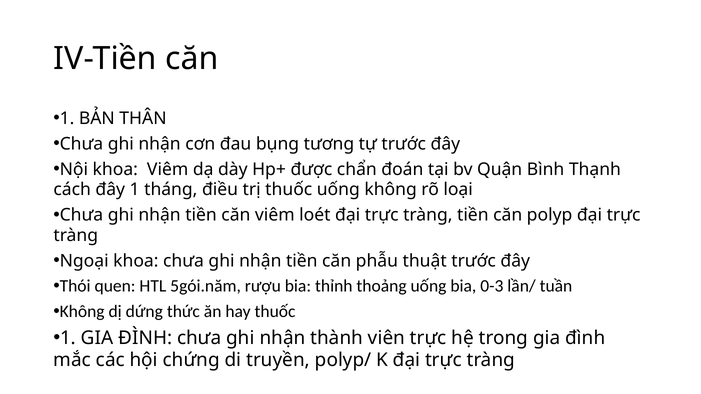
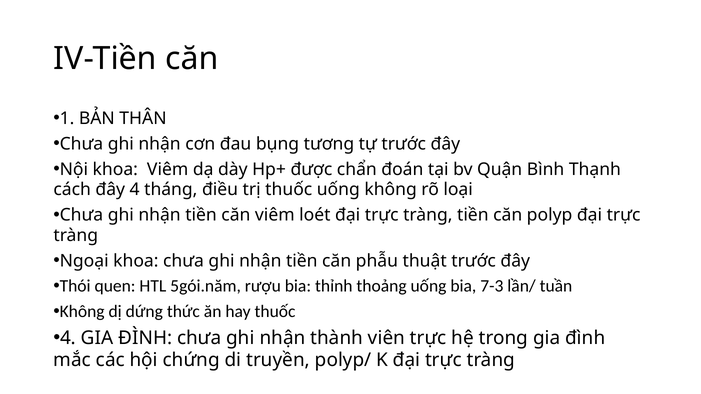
đây 1: 1 -> 4 (135, 190)
0-3: 0-3 -> 7-3 (492, 286)
1: 1 -> 4 (68, 338)
